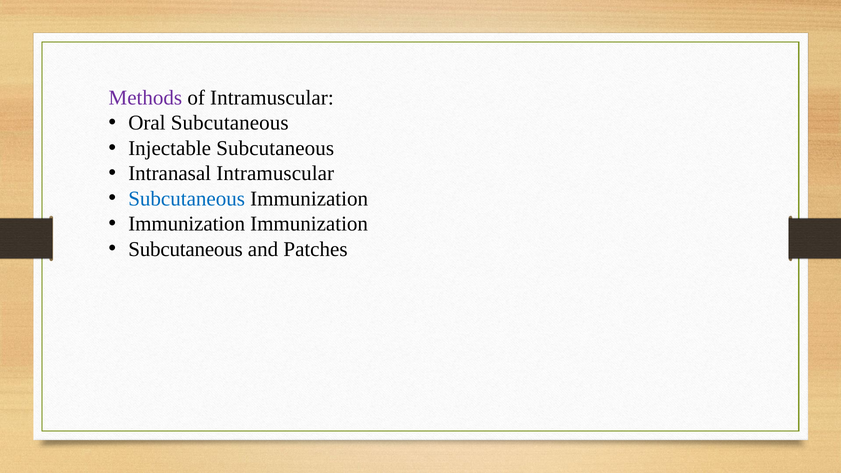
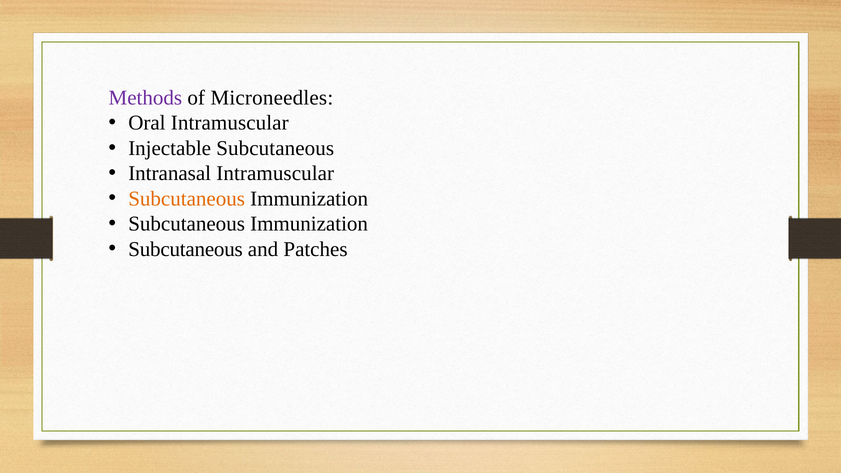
of Intramuscular: Intramuscular -> Microneedles (272, 98)
Oral Subcutaneous: Subcutaneous -> Intramuscular (230, 123)
Subcutaneous colour: blue -> orange (187, 199)
Immunization: Immunization -> Subcutaneous (187, 224)
